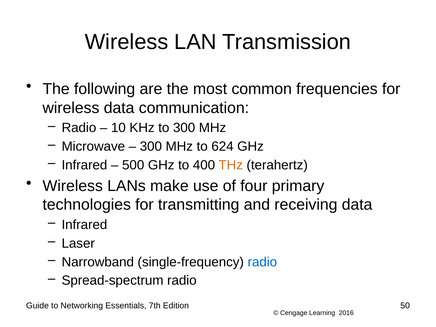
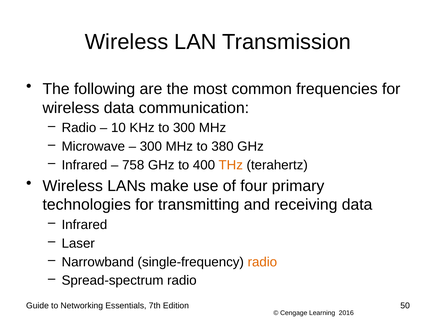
624: 624 -> 380 (222, 146)
500: 500 -> 758 (133, 165)
radio colour: blue -> orange (262, 262)
